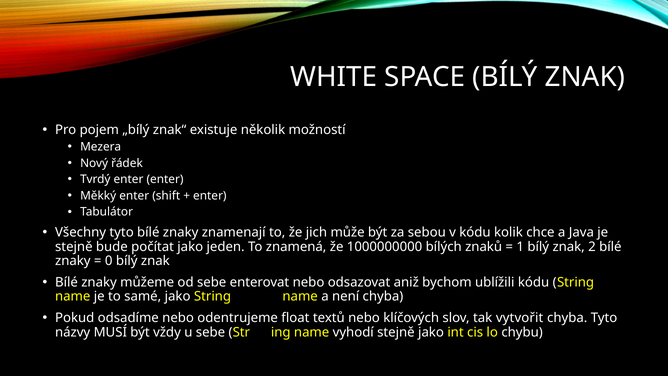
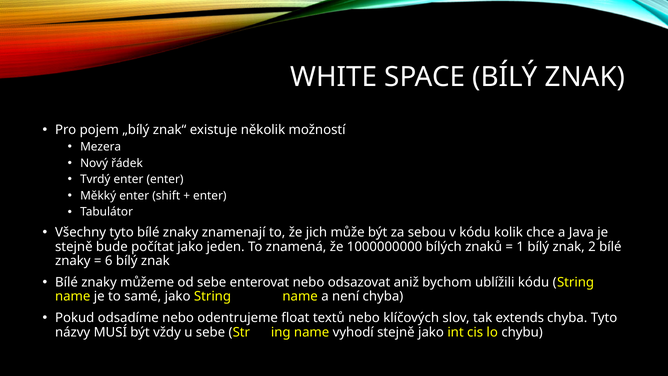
0: 0 -> 6 (109, 261)
vytvořit: vytvořit -> extends (520, 318)
